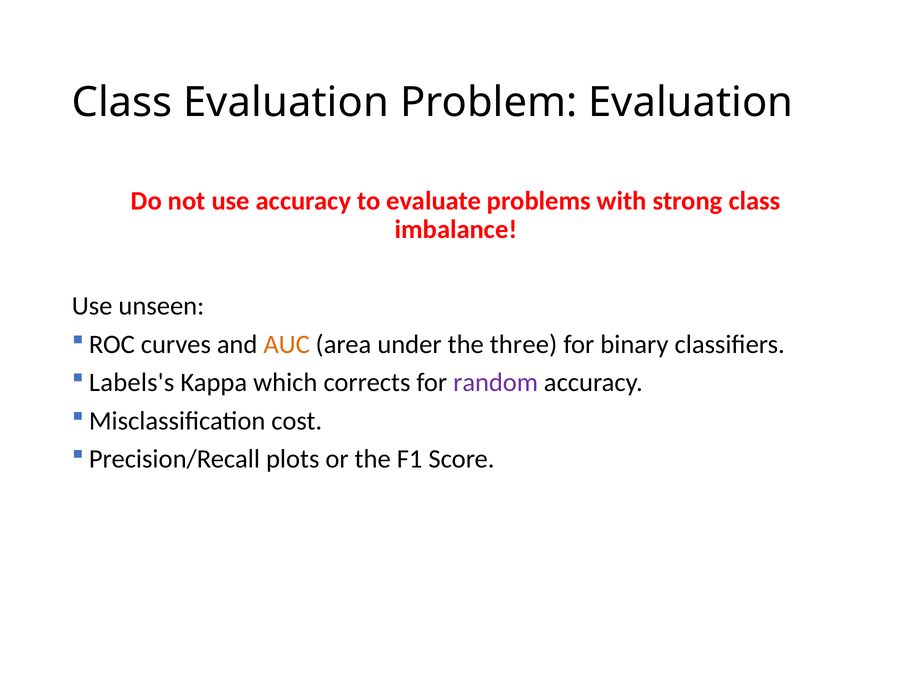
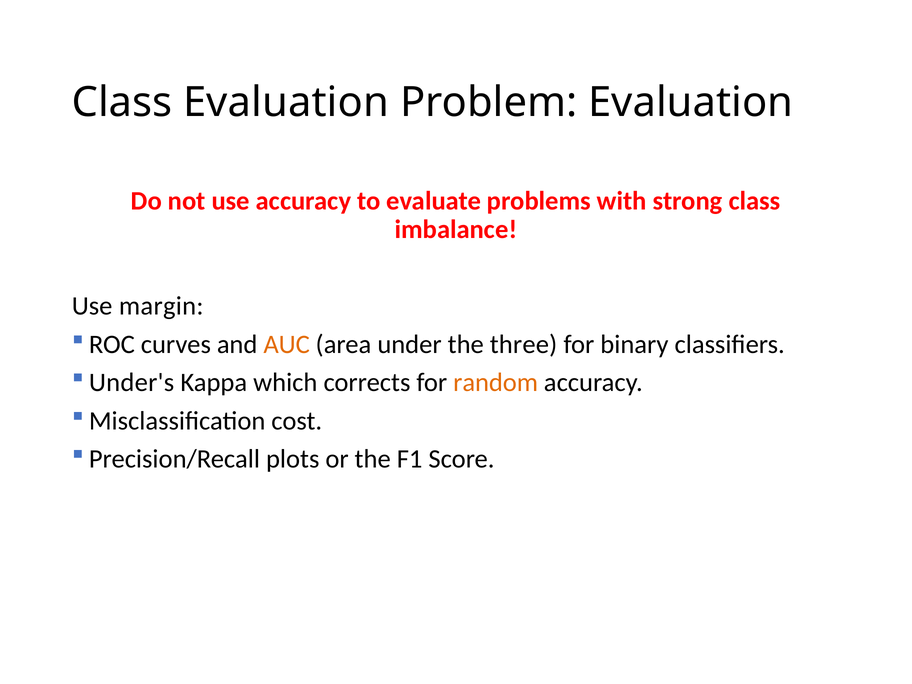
unseen: unseen -> margin (161, 306)
Labels's: Labels's -> Under's (132, 383)
random colour: purple -> orange (496, 383)
